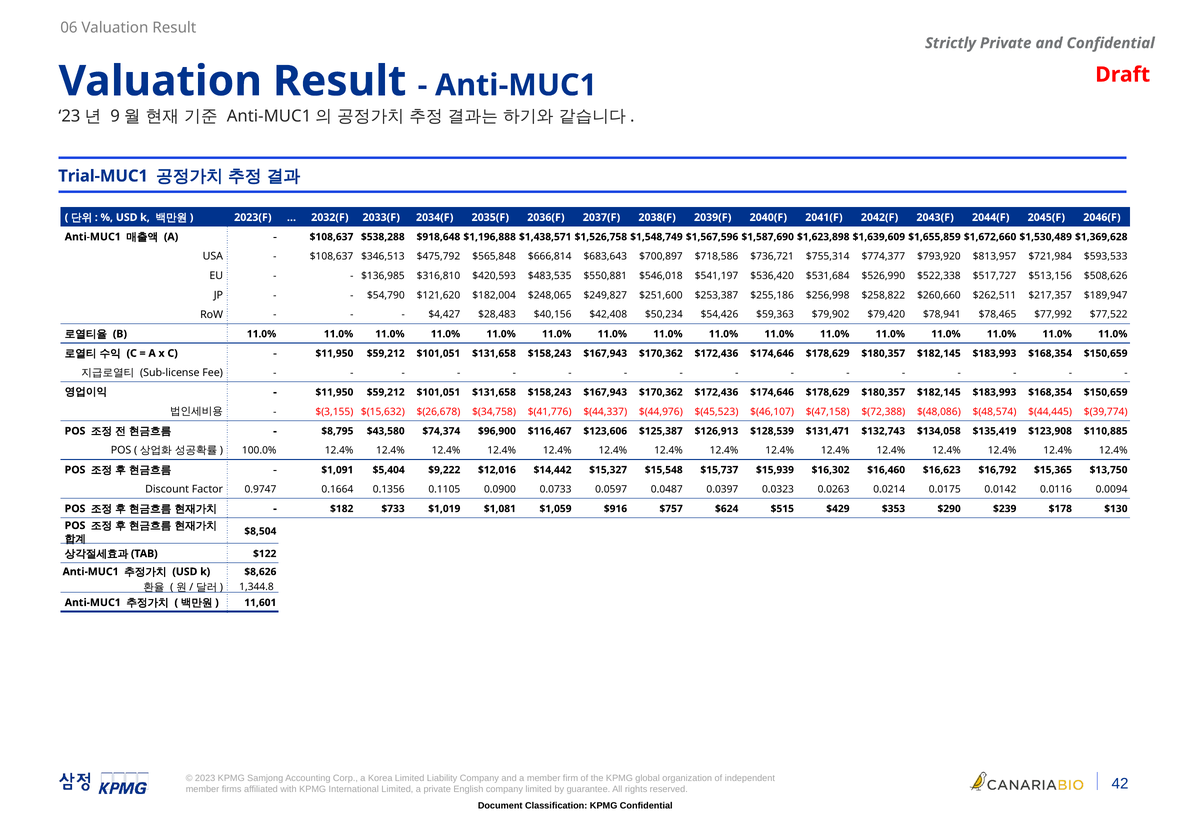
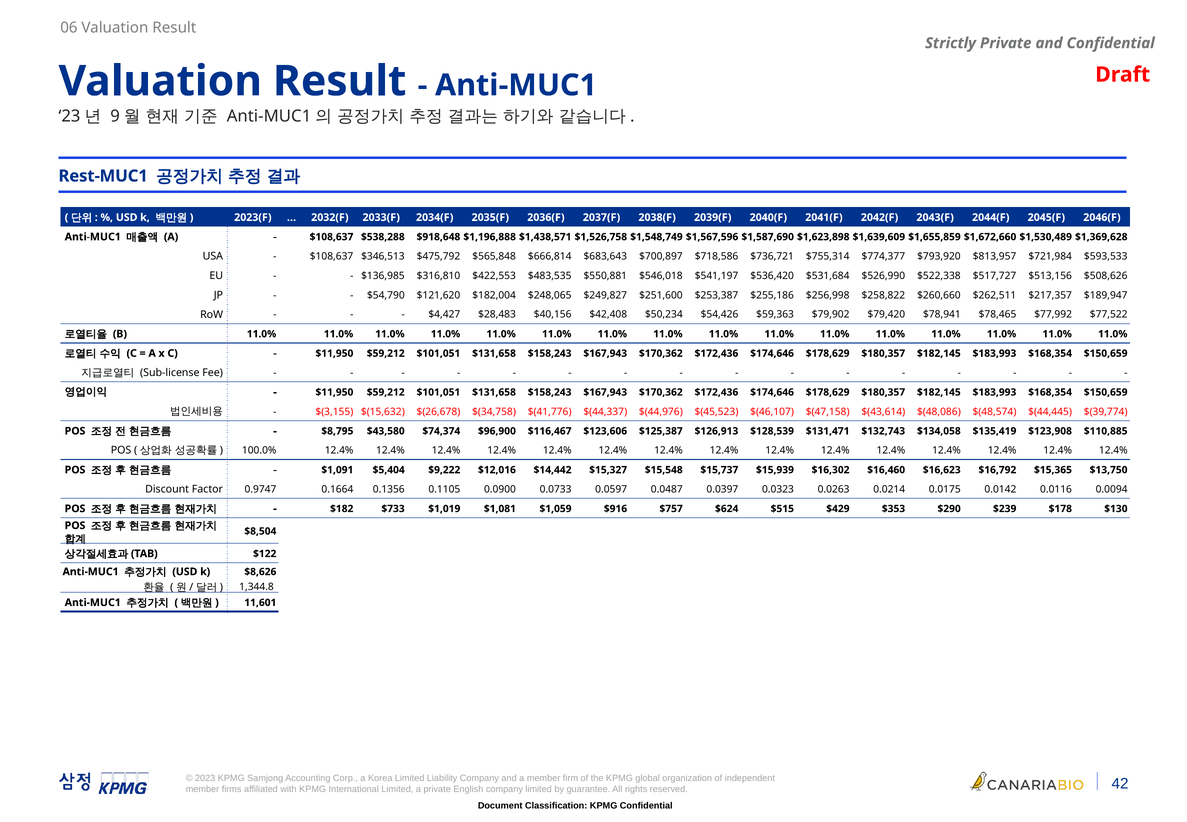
Trial-MUC1: Trial-MUC1 -> Rest-MUC1 (103, 176)
$420,593: $420,593 -> $422,553 (494, 276)
$(72,388: $(72,388 -> $(43,614 (883, 412)
